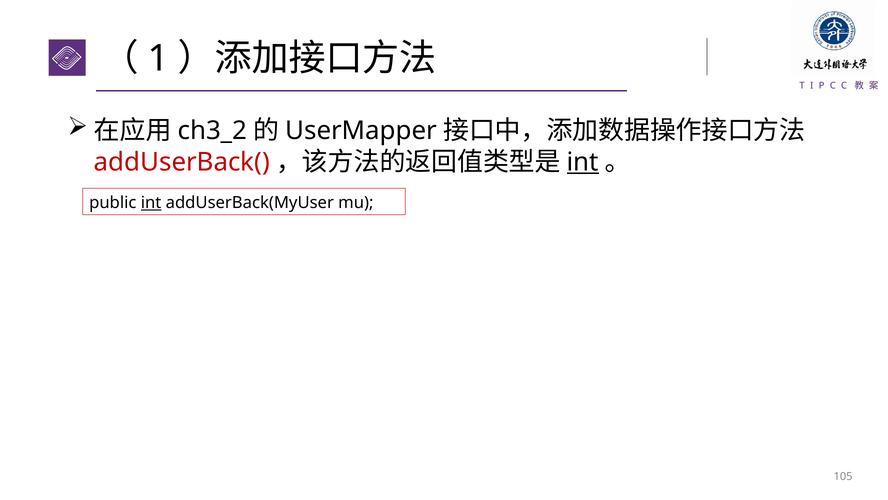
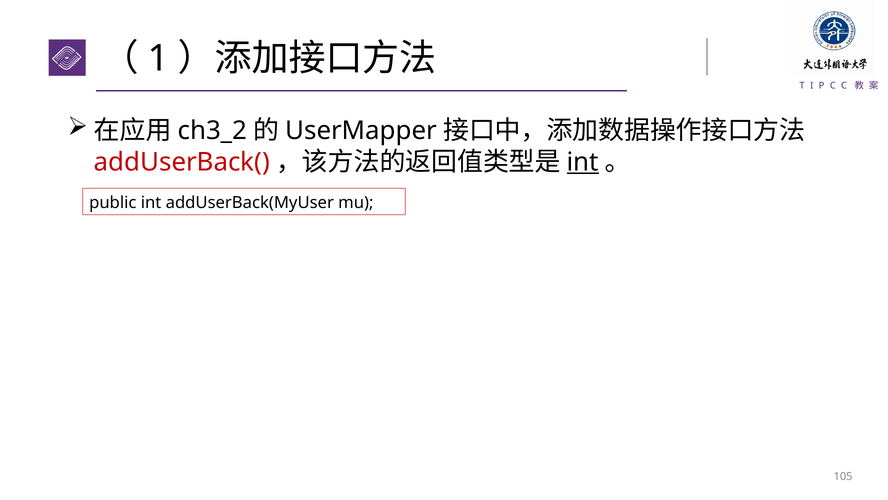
int underline: present -> none (151, 202)
